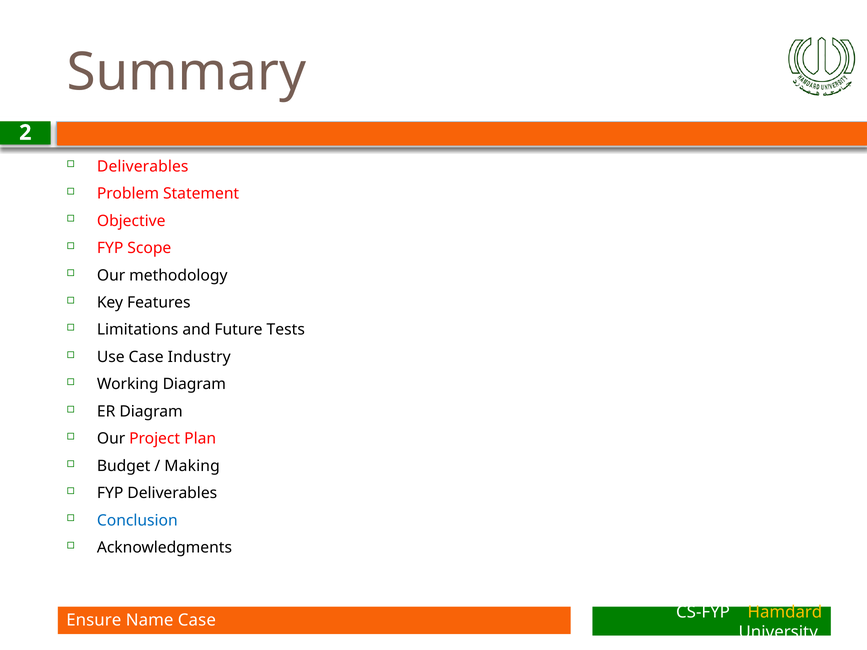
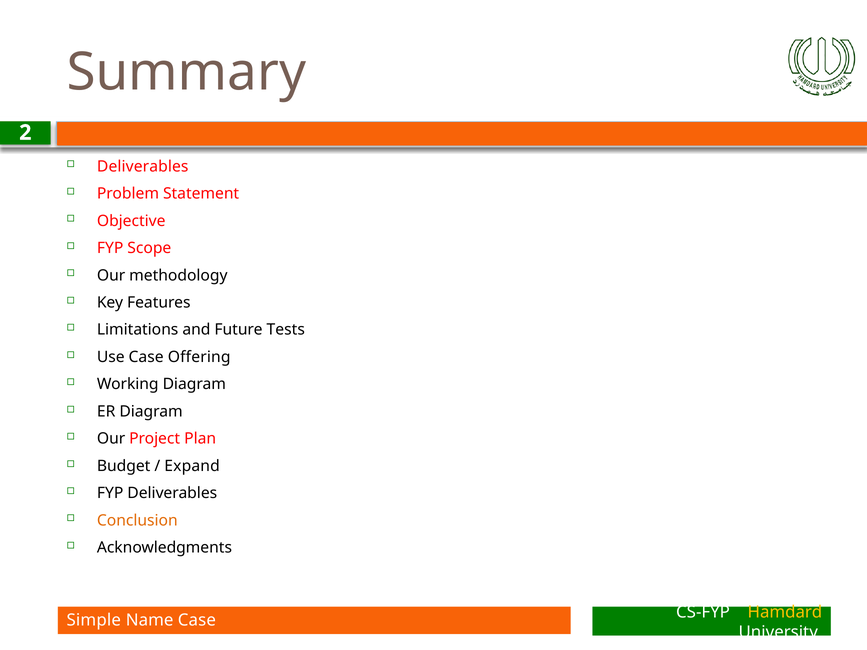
Industry: Industry -> Offering (199, 357)
Making: Making -> Expand (192, 466)
Conclusion colour: blue -> orange (137, 521)
Ensure: Ensure -> Simple (94, 620)
